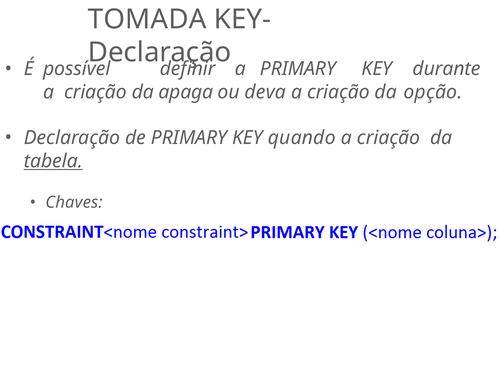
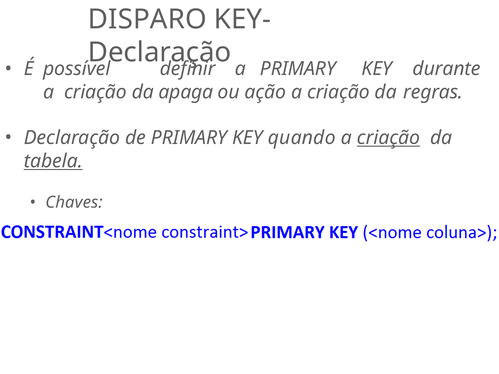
TOMADA: TOMADA -> DISPARO (147, 19)
deva: deva -> ação (265, 92)
opção: opção -> regras (433, 92)
criação underline: none -> present (389, 138)
